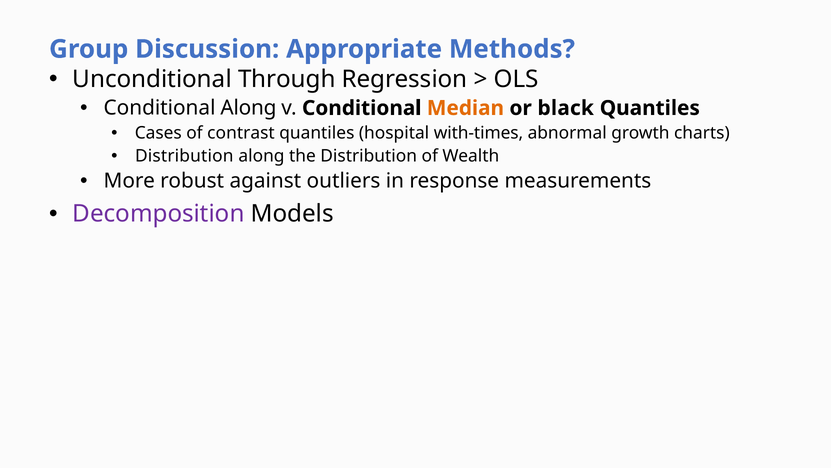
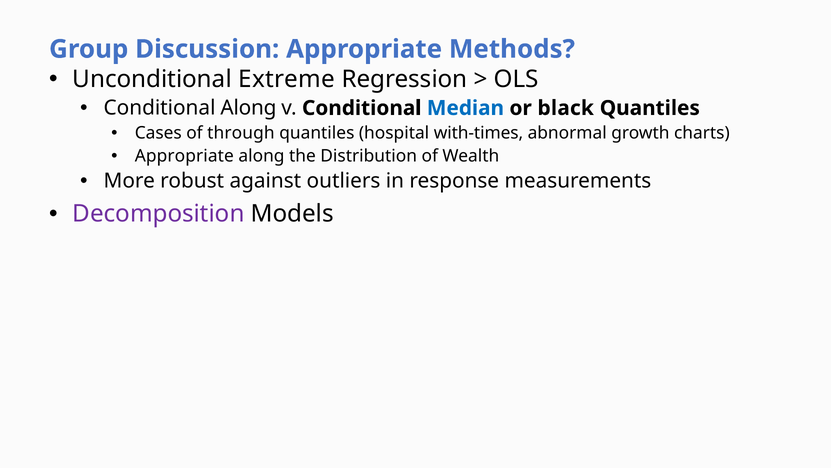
Through: Through -> Extreme (287, 79)
Median colour: orange -> blue (465, 108)
contrast: contrast -> through (241, 133)
Distribution: Distribution -> Appropriate (184, 156)
